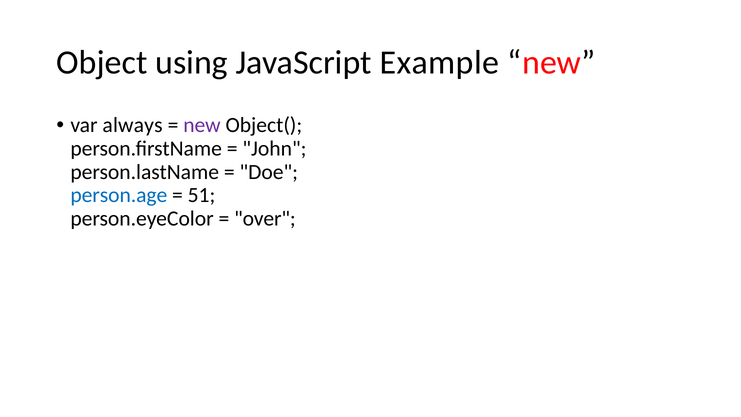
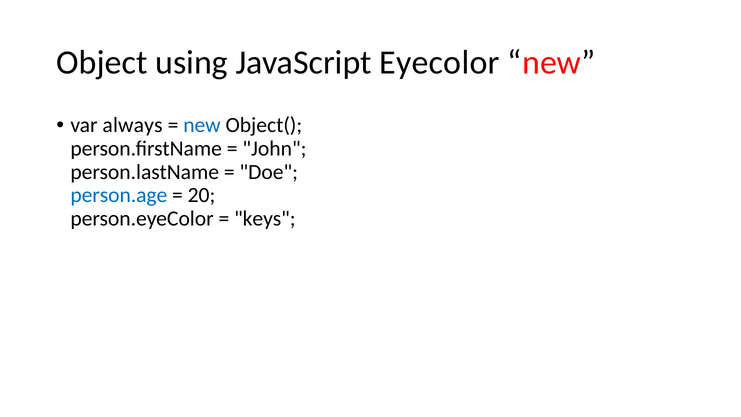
Example: Example -> Eyecolor (439, 62)
new colour: purple -> blue (202, 125)
51: 51 -> 20 (201, 195)
over: over -> keys (265, 218)
